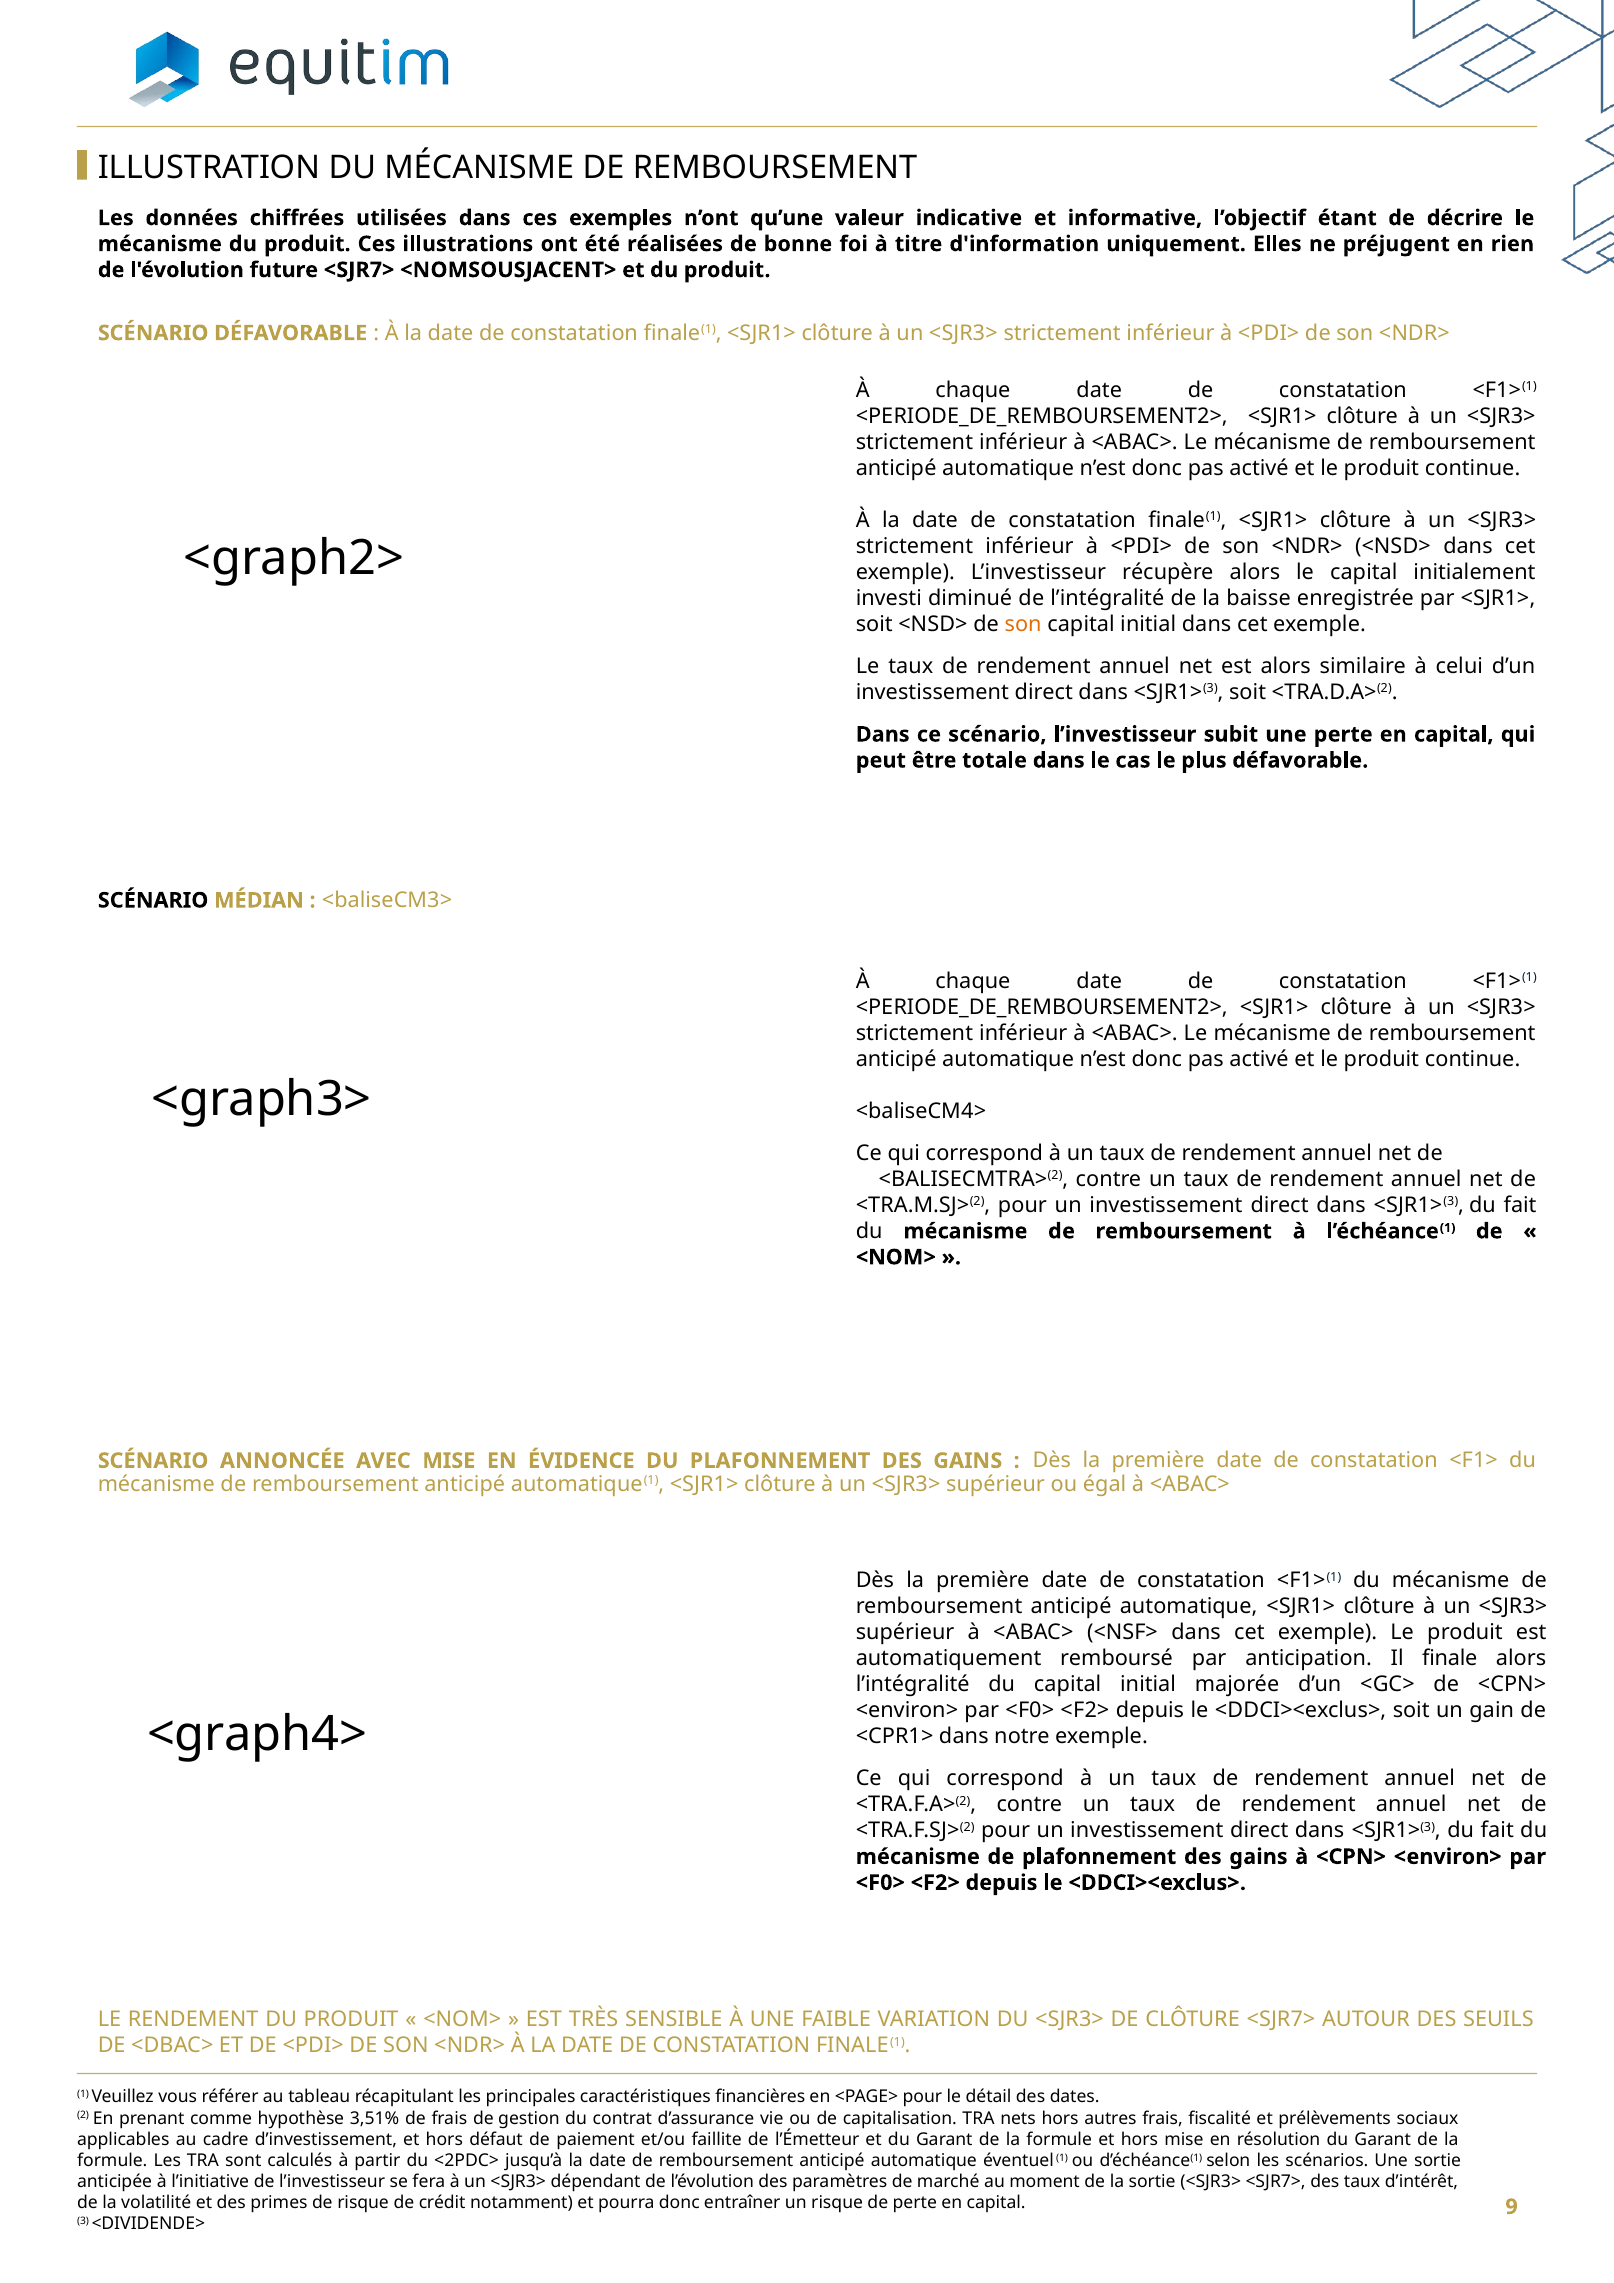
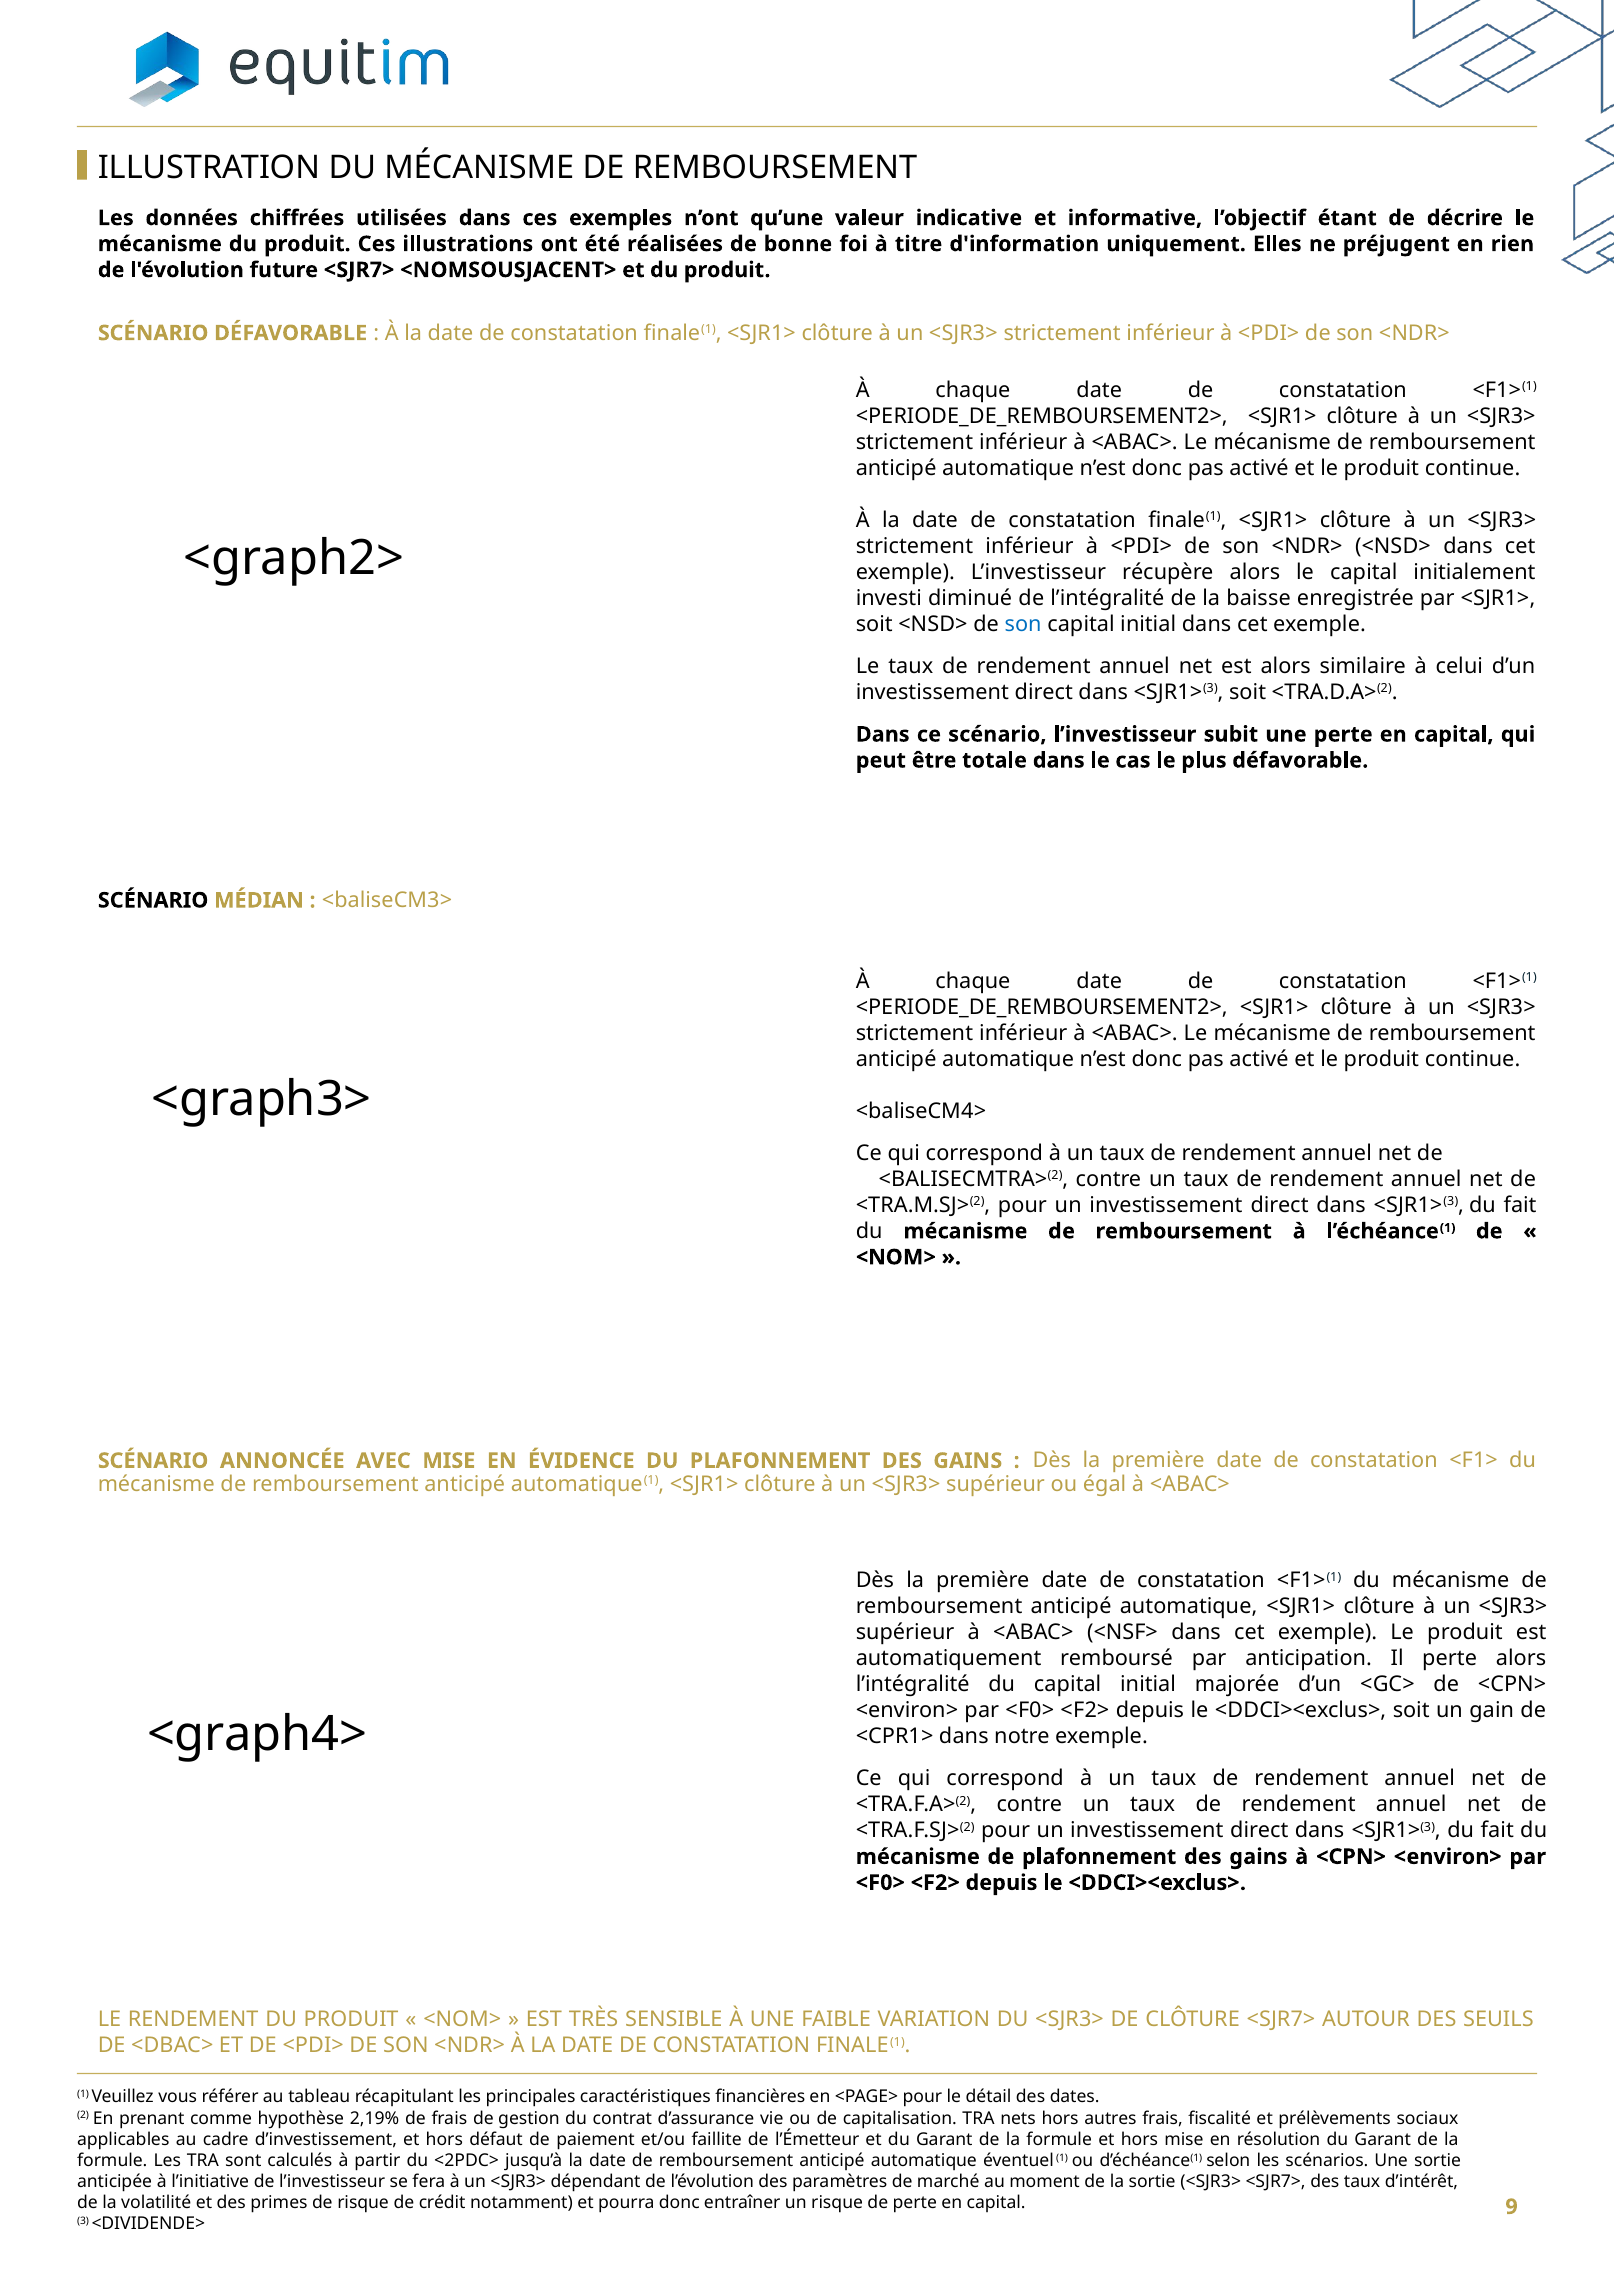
son colour: orange -> blue (1023, 624)
Il finale: finale -> perte (1450, 1658)
3,51%: 3,51% -> 2,19% (375, 2118)
